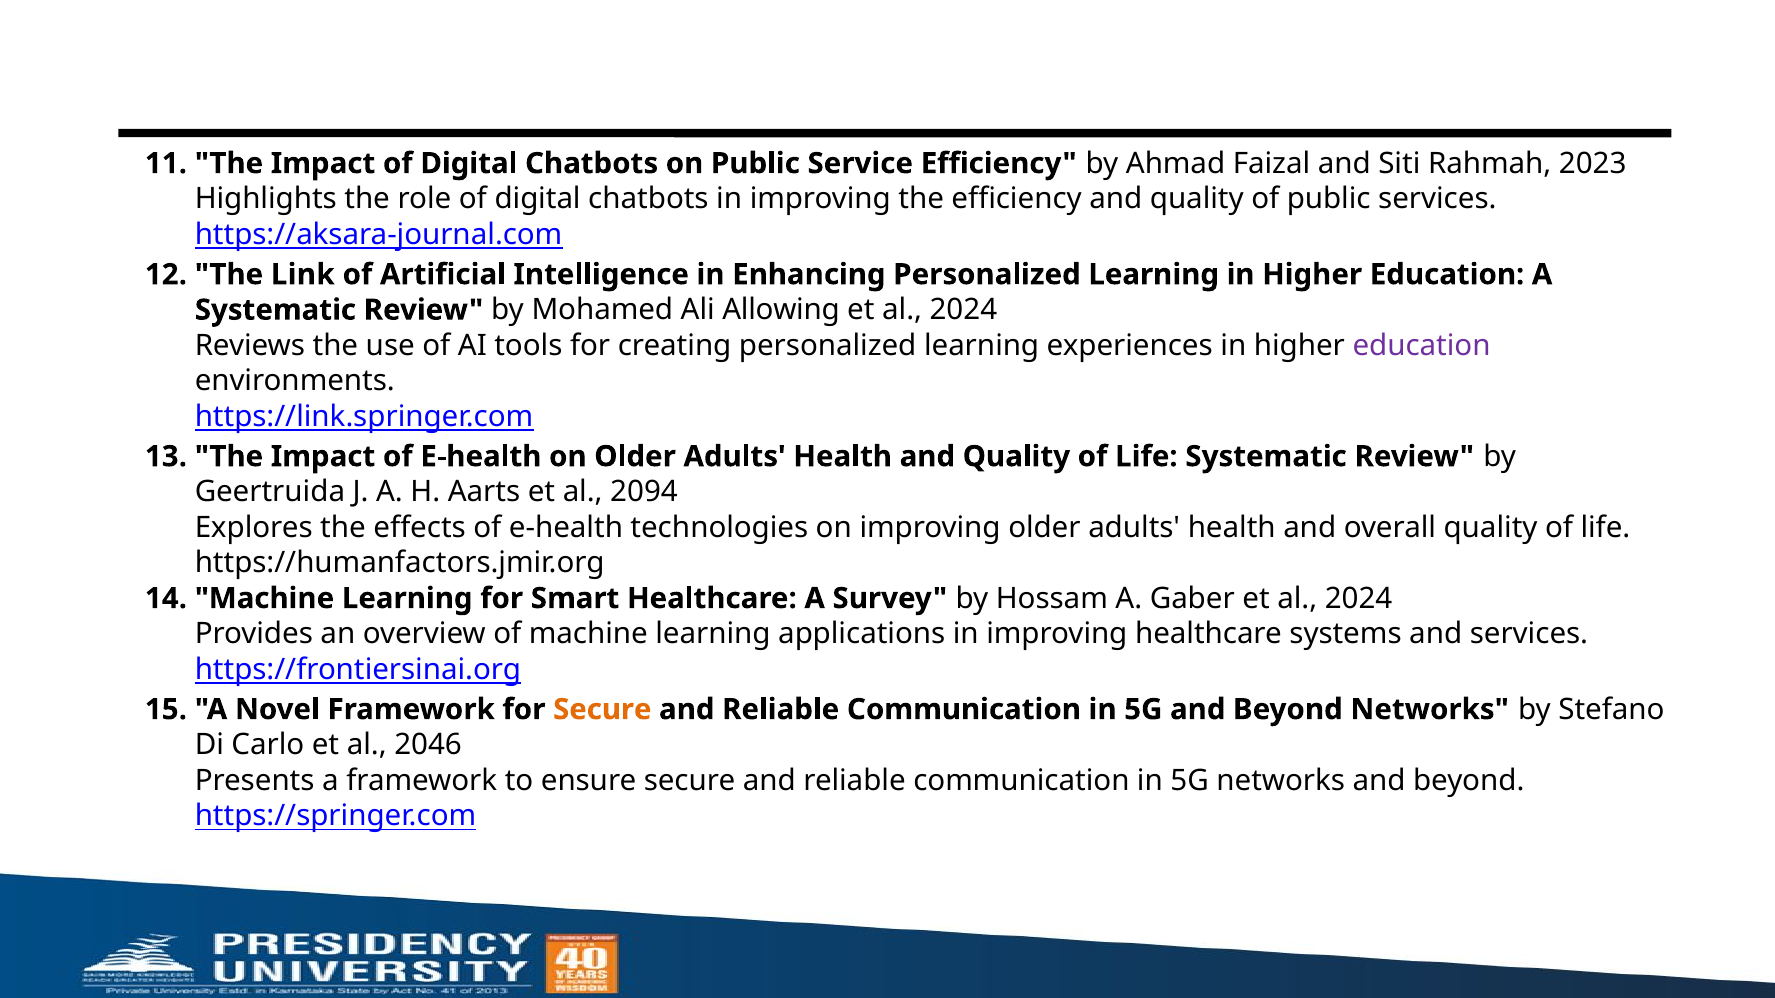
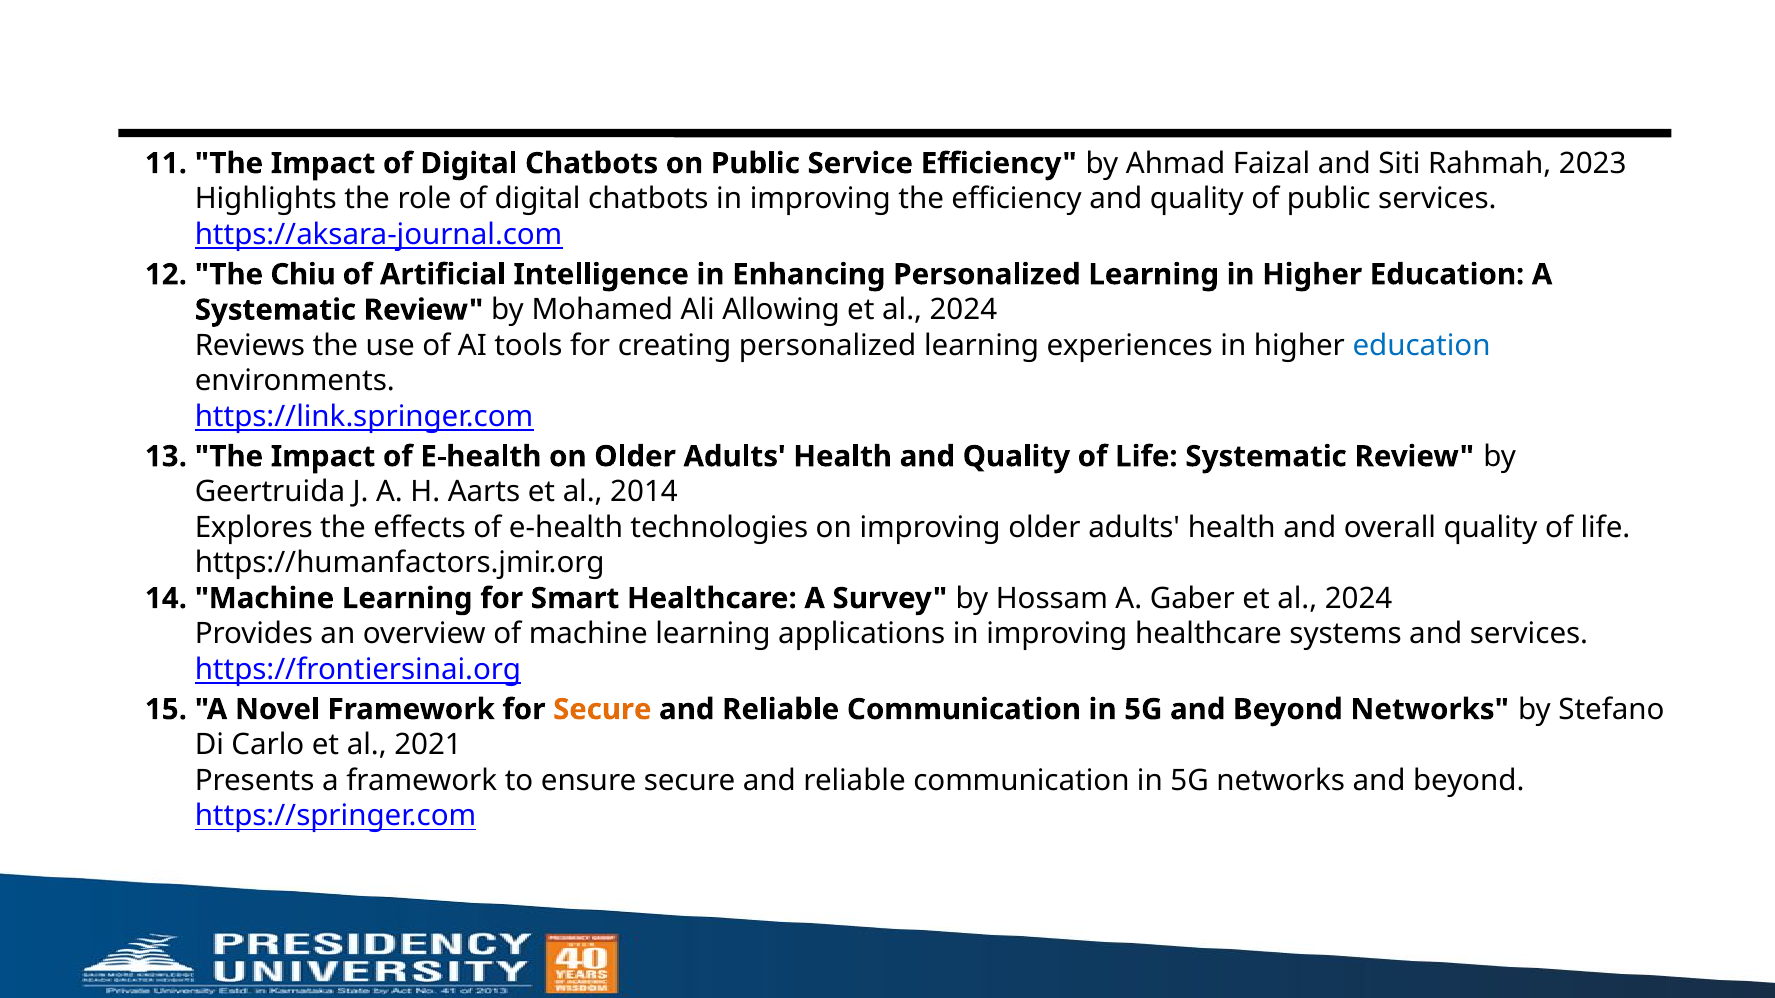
Link: Link -> Chiu (303, 275)
education colour: purple -> blue (1422, 346)
2094: 2094 -> 2014 (644, 492)
2046: 2046 -> 2021 (428, 745)
